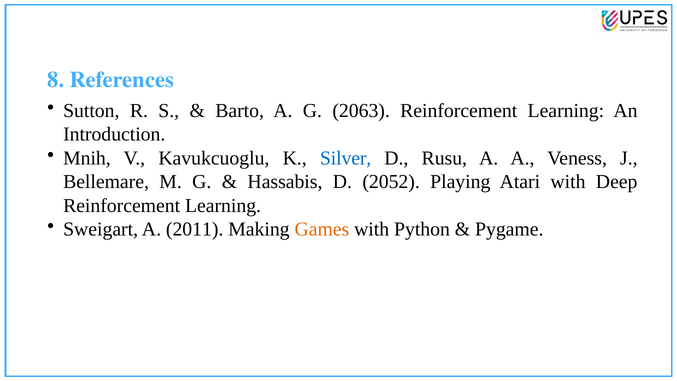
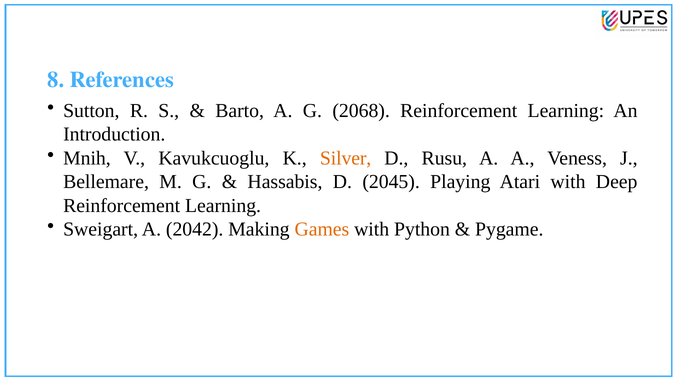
2063: 2063 -> 2068 (361, 111)
Silver colour: blue -> orange (346, 158)
2052: 2052 -> 2045 (391, 182)
2011: 2011 -> 2042 (195, 229)
